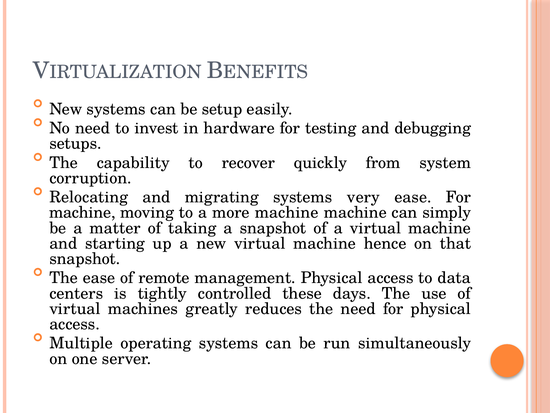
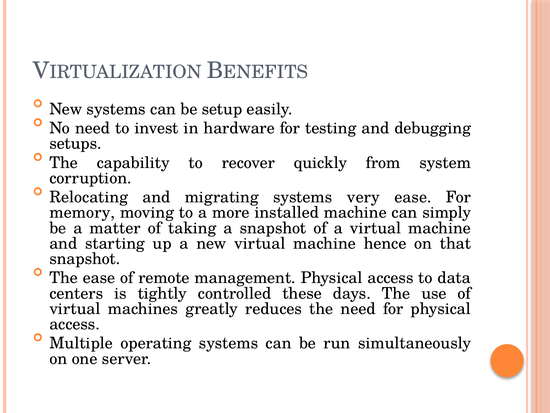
machine: machine -> memory (82, 212)
more machine: machine -> installed (287, 212)
